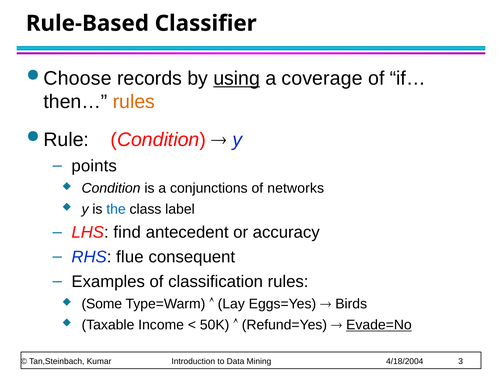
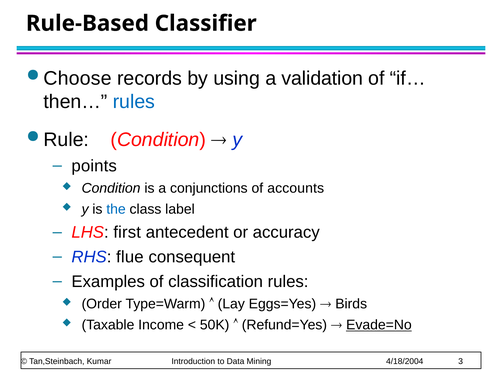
using underline: present -> none (237, 78)
coverage: coverage -> validation (322, 78)
rules colour: orange -> blue (134, 102)
networks: networks -> accounts (296, 188)
find: find -> first (127, 232)
Some: Some -> Order (102, 304)
